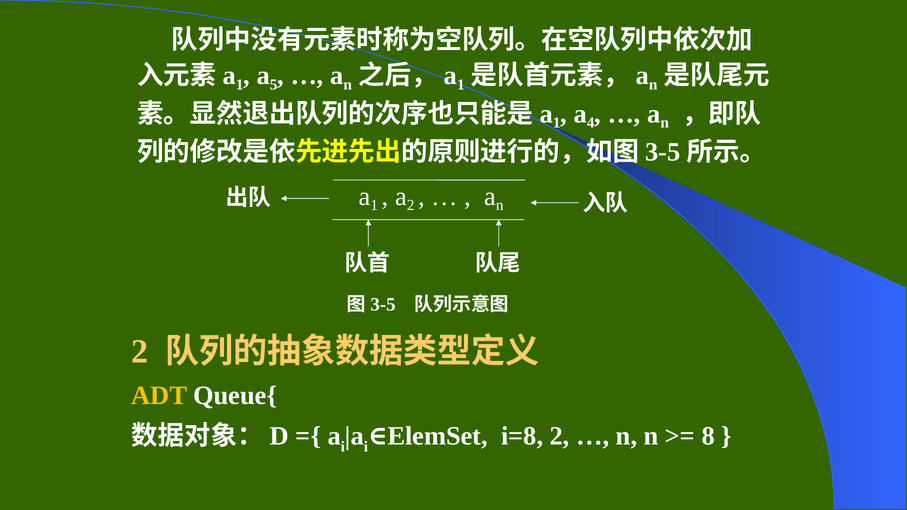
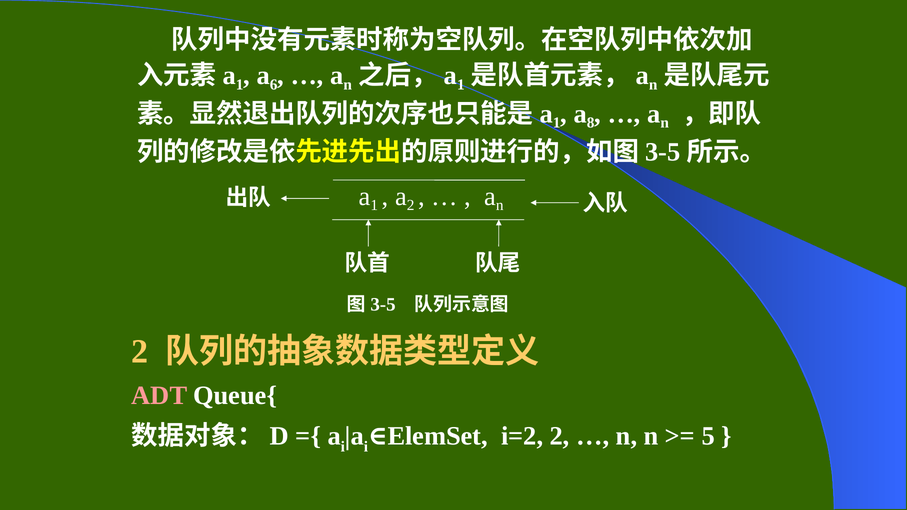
5: 5 -> 6 (274, 85)
4: 4 -> 8 (591, 123)
ADT colour: yellow -> pink (159, 396)
i=8: i=8 -> i=2 (522, 436)
8: 8 -> 5 (708, 436)
